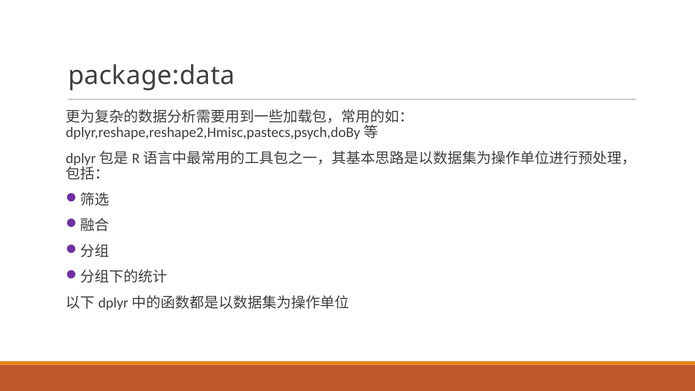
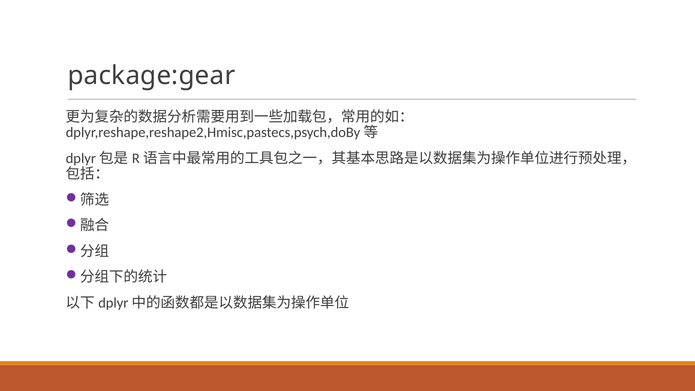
package:data: package:data -> package:gear (152, 76)
